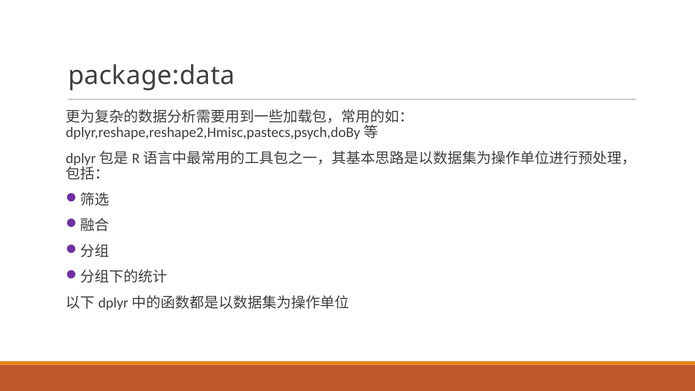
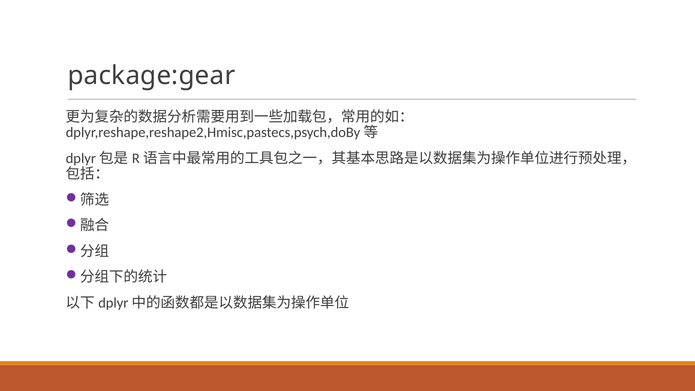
package:data: package:data -> package:gear (152, 76)
